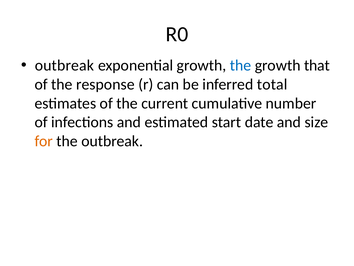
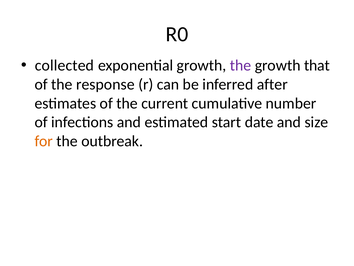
outbreak: outbreak -> collected (64, 65)
the colour: blue -> purple (241, 65)
total: total -> after (272, 84)
